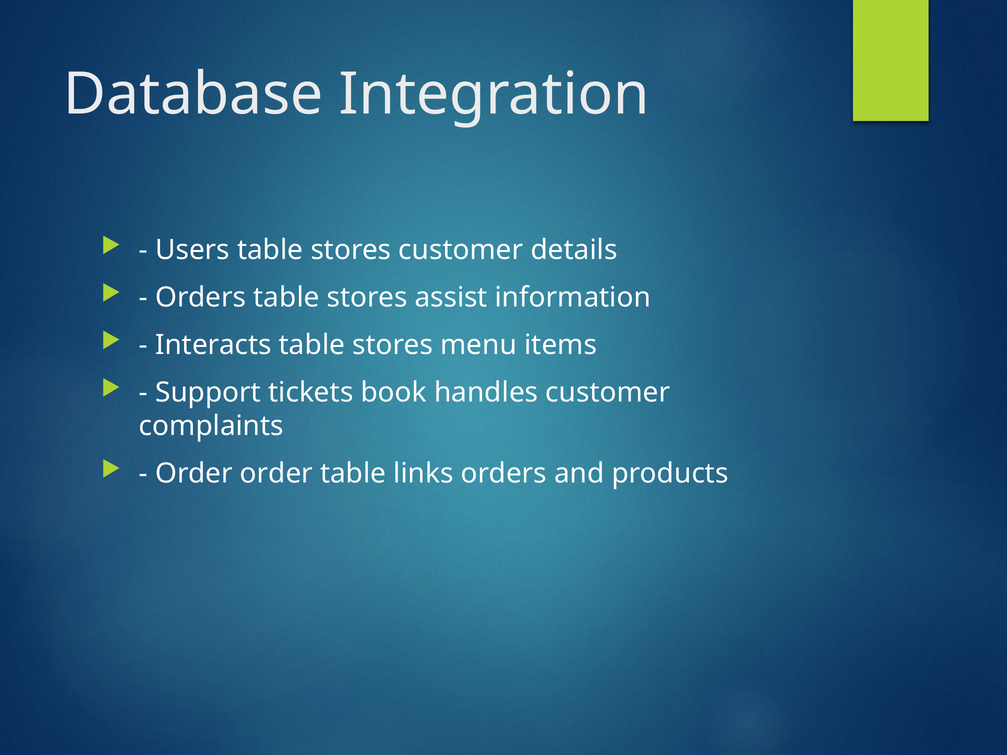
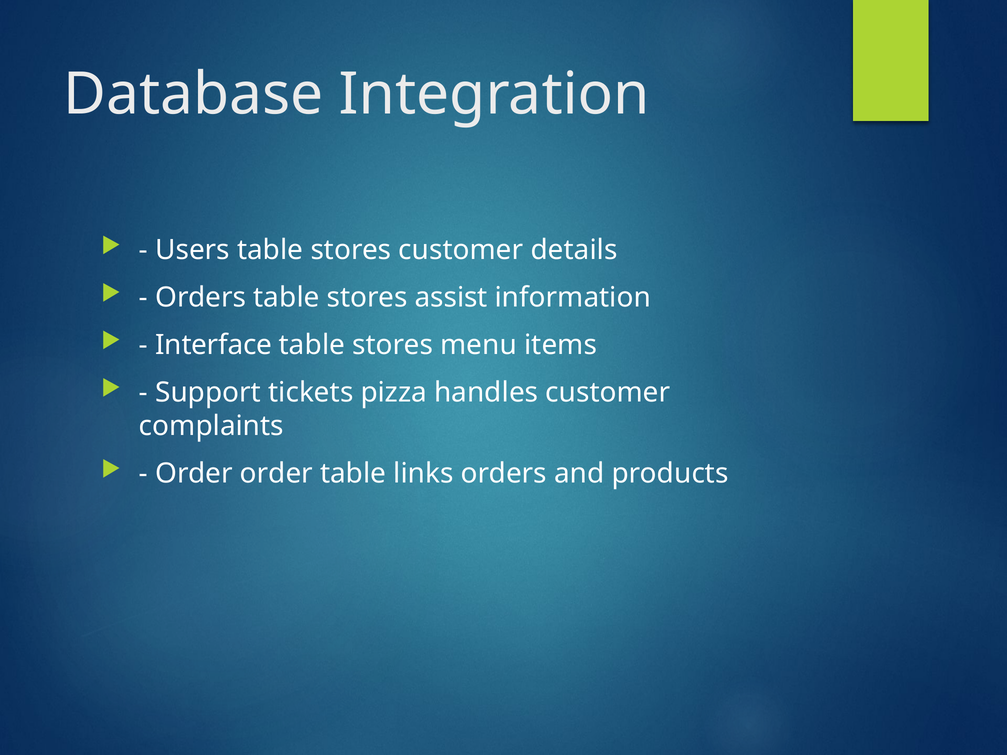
Interacts: Interacts -> Interface (214, 345)
book: book -> pizza (394, 393)
